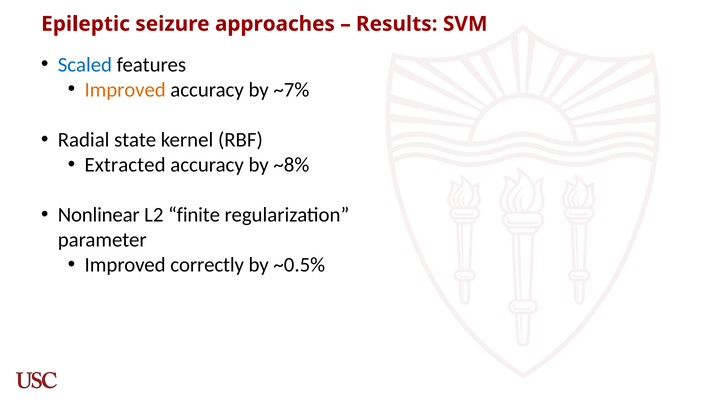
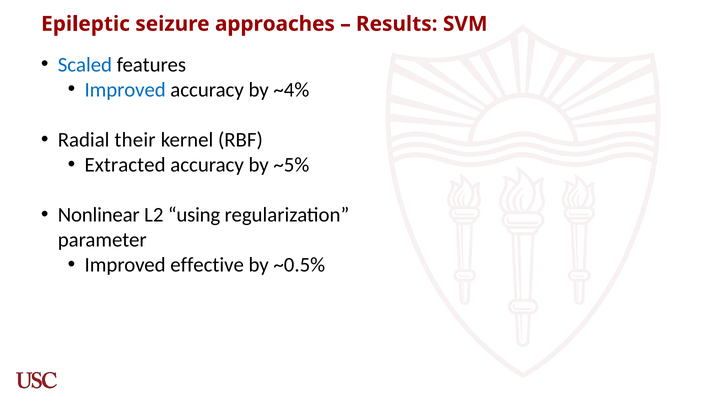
Improved colour: orange -> blue (125, 90)
~7%: ~7% -> ~4% (291, 90)
state: state -> their (135, 140)
~8%: ~8% -> ~5% (291, 165)
finite: finite -> using (194, 215)
correctly: correctly -> effective (207, 265)
